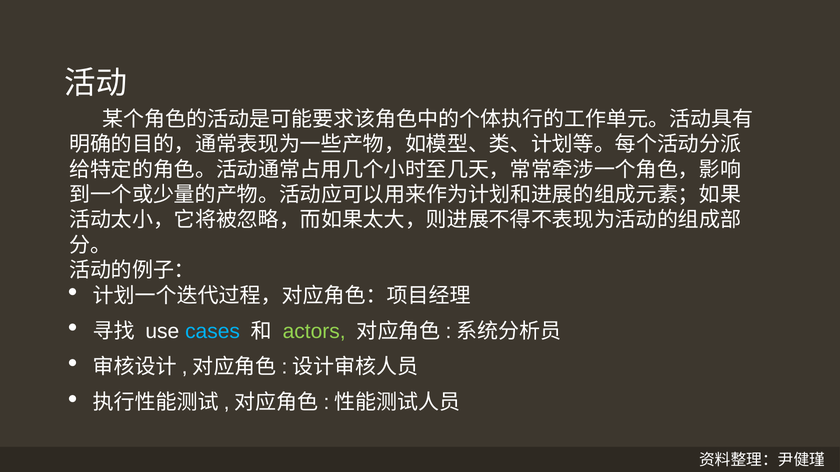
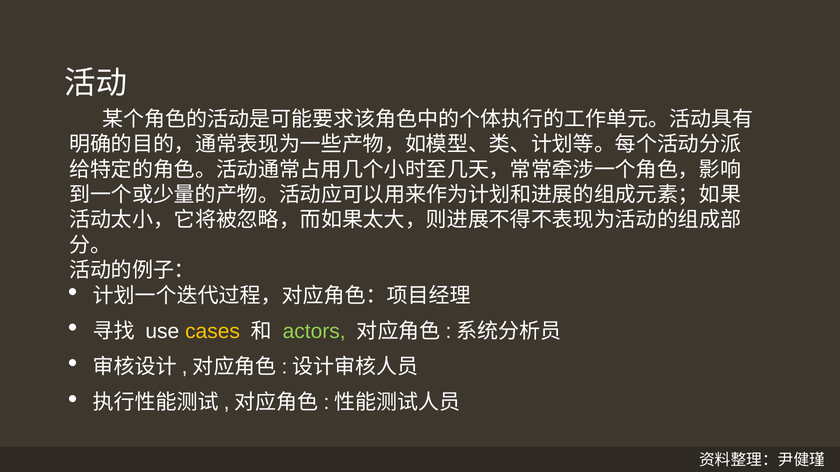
cases colour: light blue -> yellow (213, 332)
